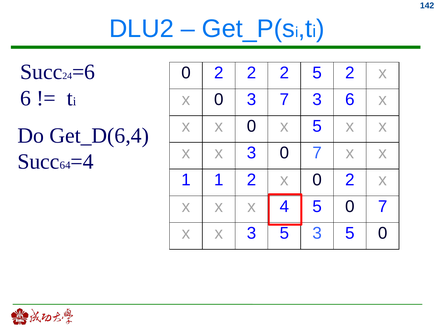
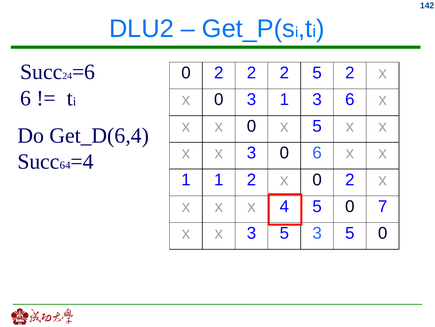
3 7: 7 -> 1 (284, 99)
3 0 7: 7 -> 6 (317, 153)
